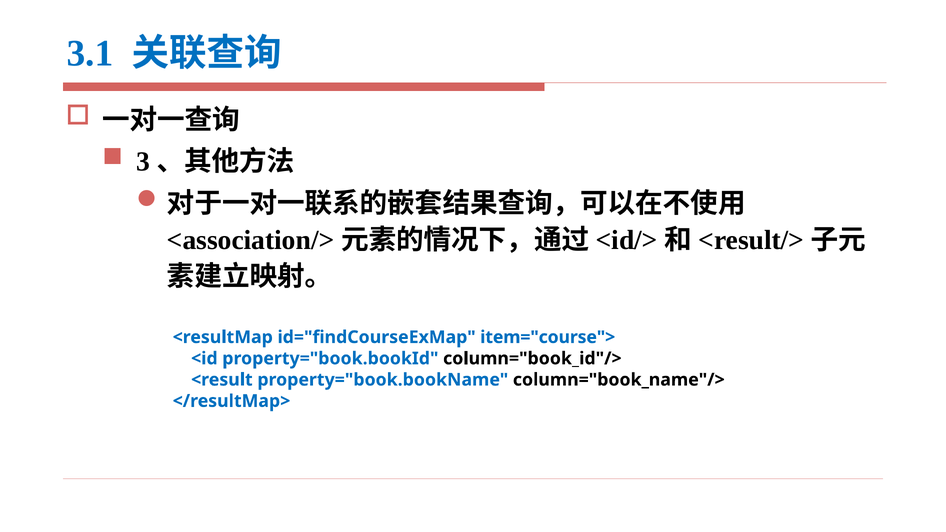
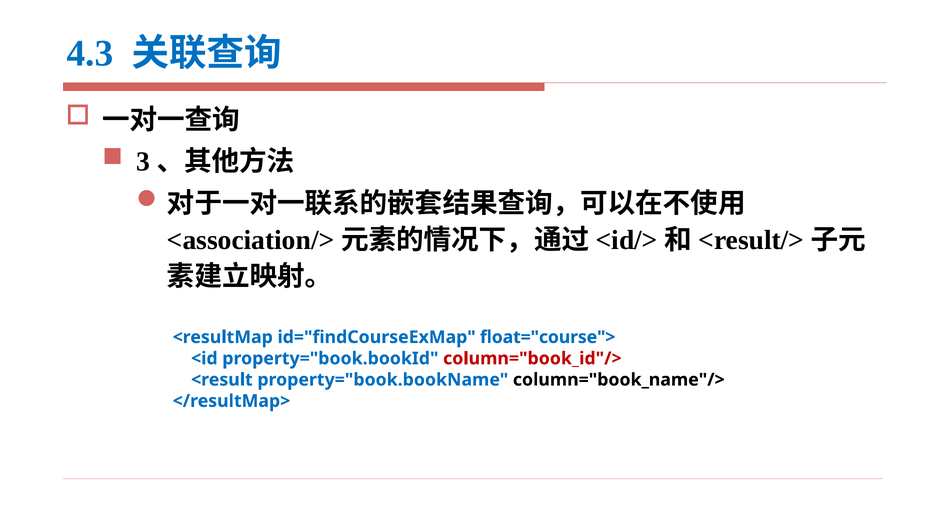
3.1: 3.1 -> 4.3 (90, 53)
item="course">: item="course"> -> float="course"> (548, 337)
column="book_id"/> colour: black -> red (532, 359)
